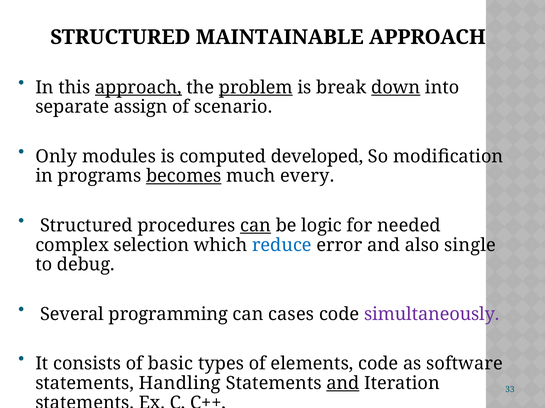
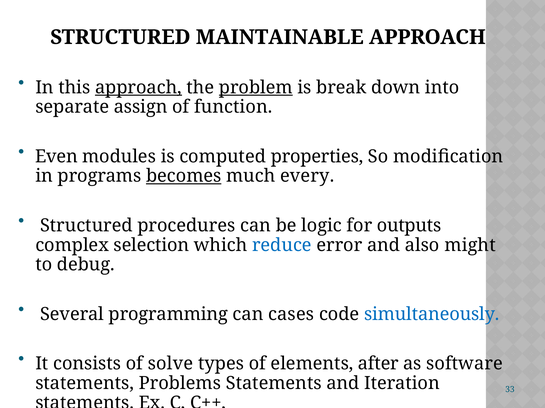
down underline: present -> none (396, 88)
scenario: scenario -> function (233, 107)
Only: Only -> Even (56, 157)
developed: developed -> properties (317, 157)
can underline: present -> none (256, 226)
needed: needed -> outputs (409, 226)
single: single -> might (470, 245)
simultaneously colour: purple -> blue (432, 315)
basic: basic -> solve (170, 364)
elements code: code -> after (378, 364)
Handling: Handling -> Problems (180, 384)
and underline: present -> none (343, 384)
